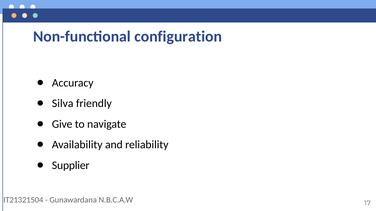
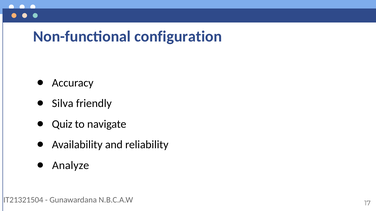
Give: Give -> Quiz (62, 124)
Supplier: Supplier -> Analyze (71, 166)
